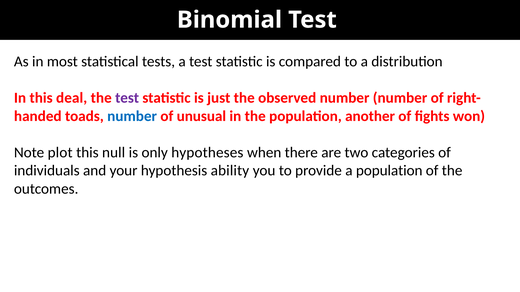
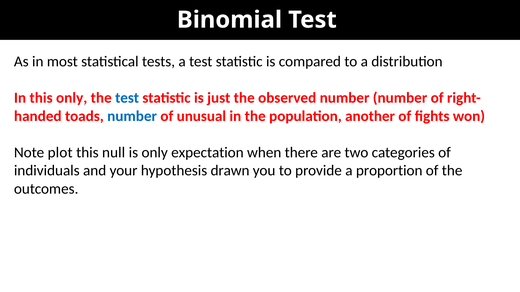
this deal: deal -> only (72, 98)
test colour: purple -> blue (127, 98)
hypotheses: hypotheses -> expectation (207, 153)
ability: ability -> drawn (230, 171)
a population: population -> proportion (389, 171)
